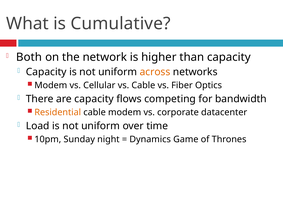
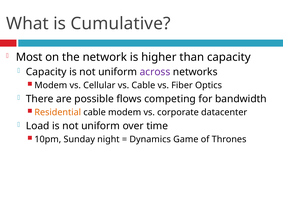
Both: Both -> Most (29, 57)
across colour: orange -> purple (155, 72)
are capacity: capacity -> possible (94, 99)
